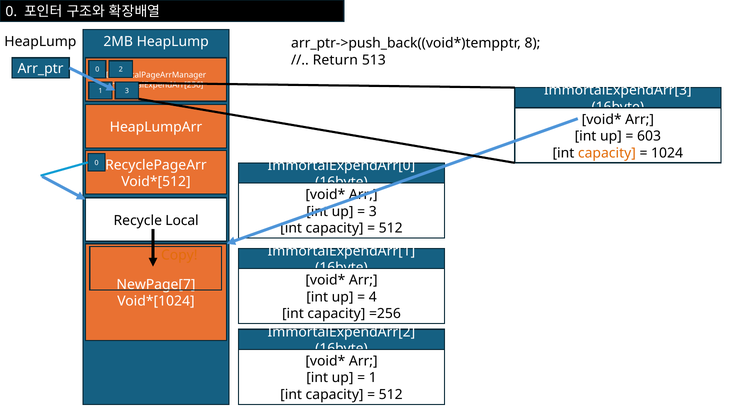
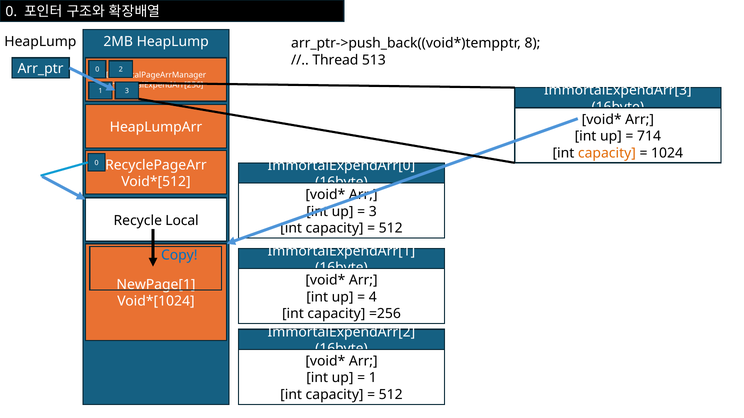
Return: Return -> Thread (335, 60)
603: 603 -> 714 (649, 136)
Copy colour: orange -> blue (179, 255)
NewPage[7: NewPage[7 -> NewPage[1 (156, 285)
